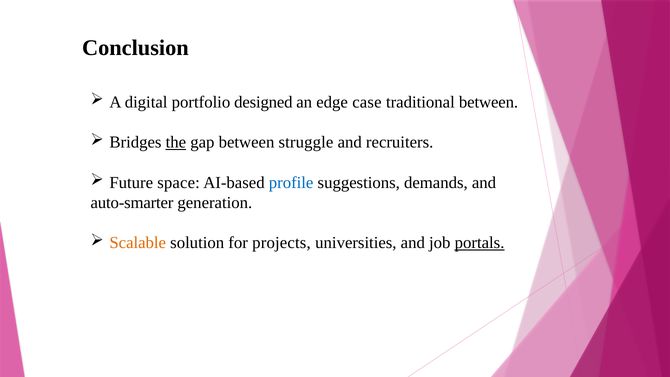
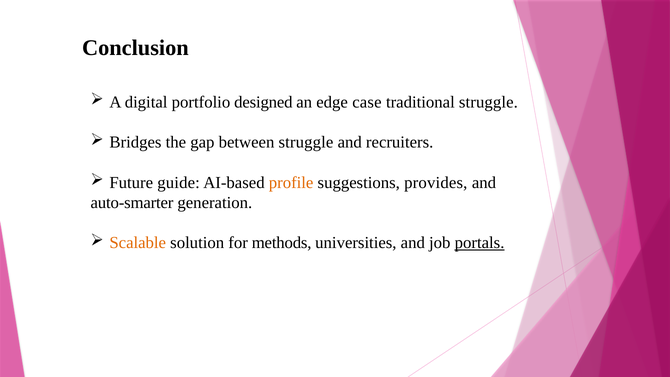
traditional between: between -> struggle (488, 102)
the underline: present -> none (176, 142)
space: space -> guide (179, 183)
profile colour: blue -> orange (291, 183)
demands: demands -> provides (436, 183)
projects: projects -> methods (282, 243)
